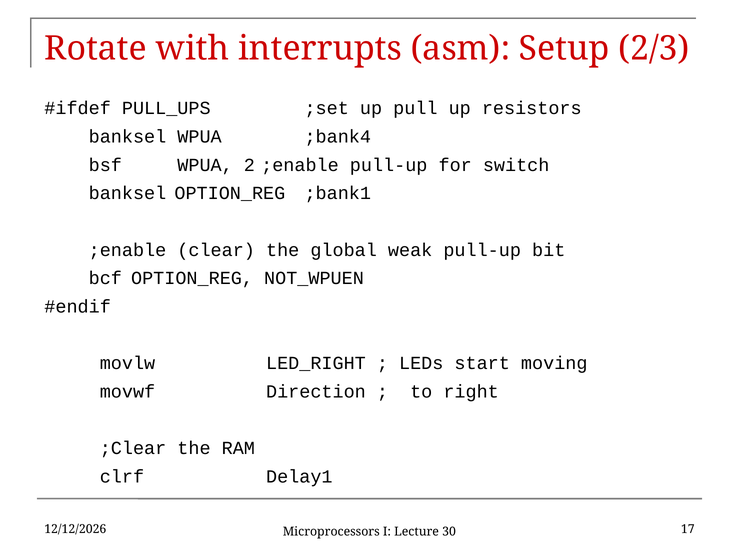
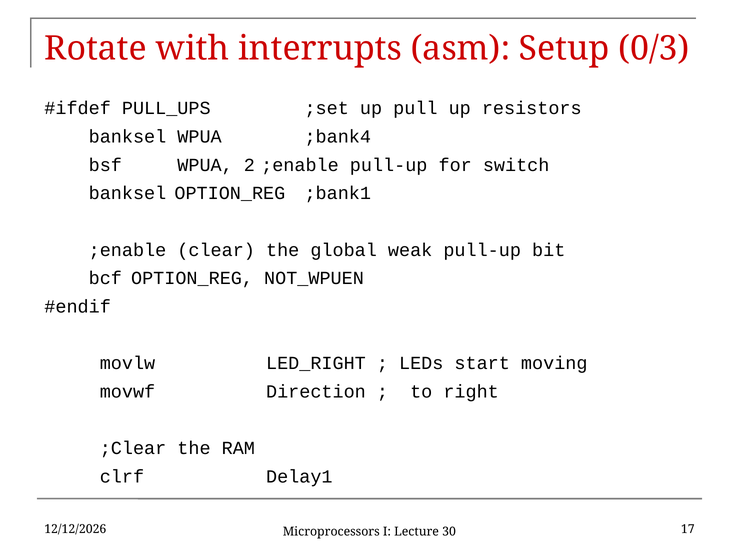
2/3: 2/3 -> 0/3 (654, 49)
